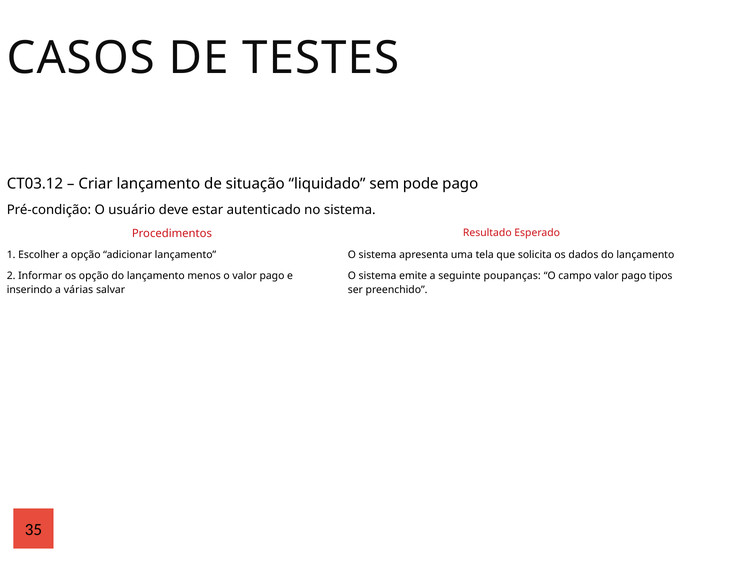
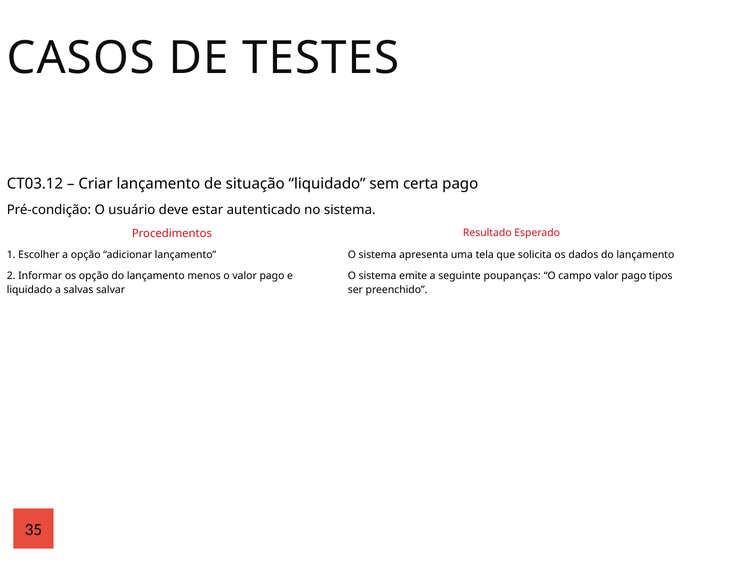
pode: pode -> certa (421, 184)
inserindo: inserindo -> liquidado (30, 290)
várias: várias -> salvas (79, 290)
